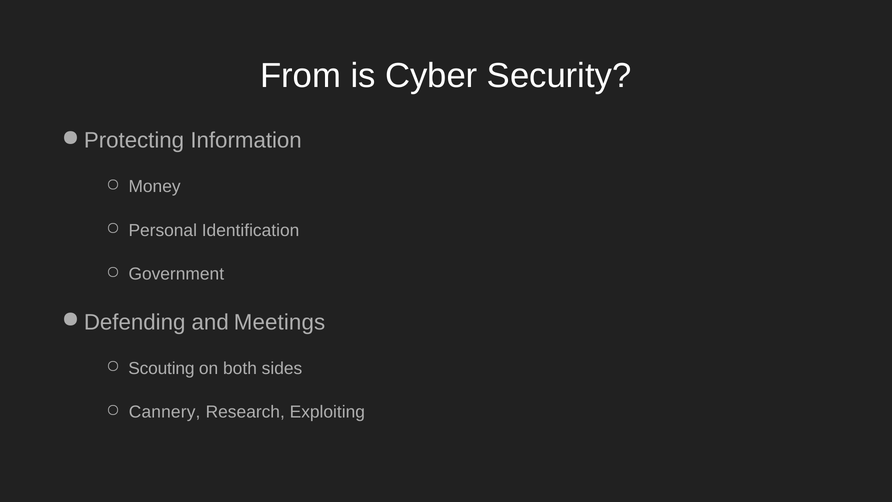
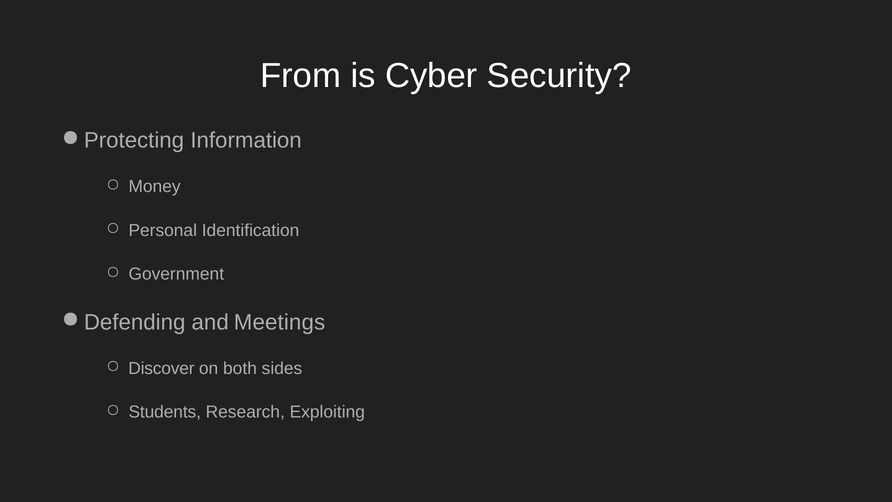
Scouting: Scouting -> Discover (161, 368)
Cannery: Cannery -> Students (165, 412)
